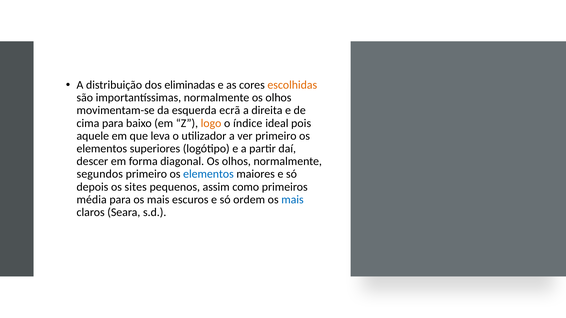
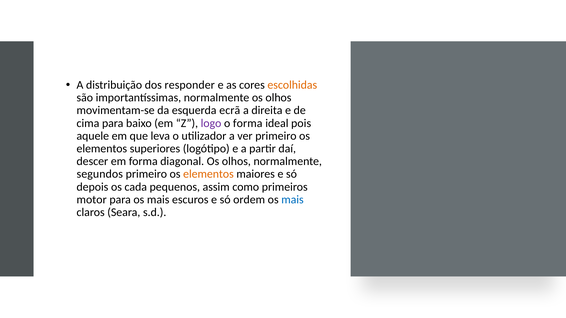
eliminadas: eliminadas -> responder (190, 85)
logo colour: orange -> purple (211, 123)
o índice: índice -> forma (248, 123)
elementos colour: blue -> orange (208, 174)
sites: sites -> cada (136, 187)
média: média -> motor (92, 200)
